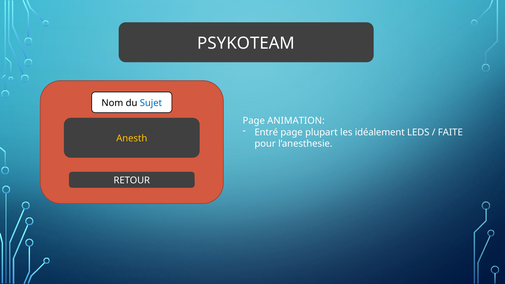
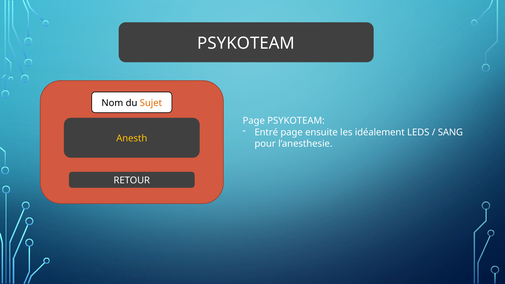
Sujet colour: blue -> orange (151, 103)
Page ANIMATION: ANIMATION -> PSYKOTEAM (296, 121)
plupart: plupart -> ensuite (321, 132)
FAITE: FAITE -> SANG (450, 132)
